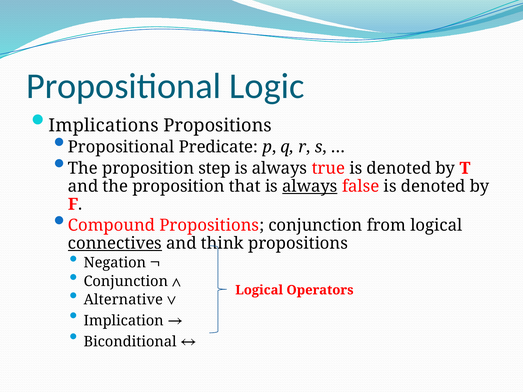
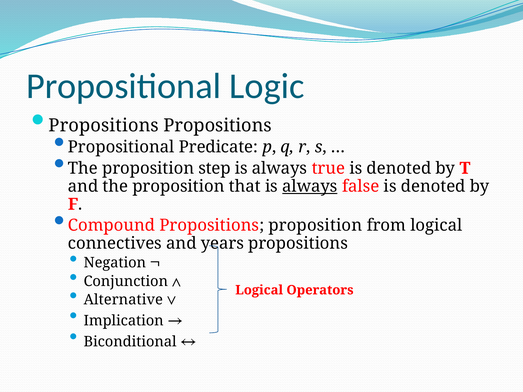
Implications: Implications -> Propositions (104, 125)
Propositions conjunction: conjunction -> proposition (315, 226)
connectives underline: present -> none (115, 244)
think: think -> years (222, 244)
